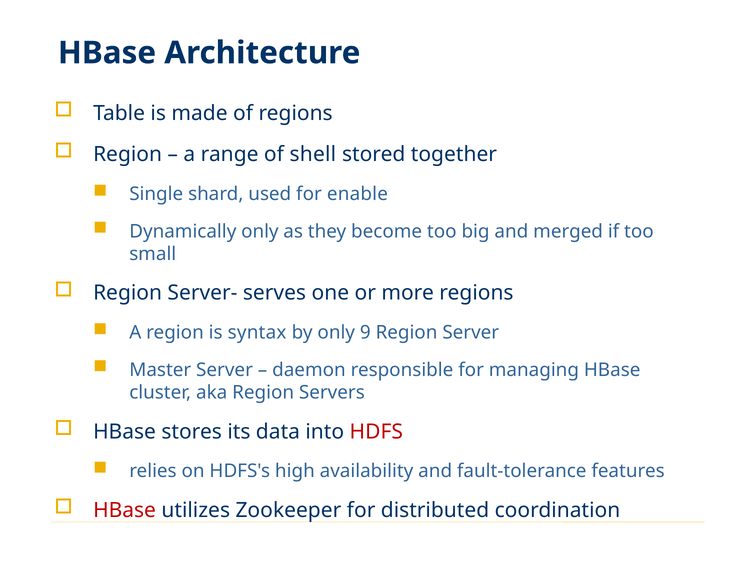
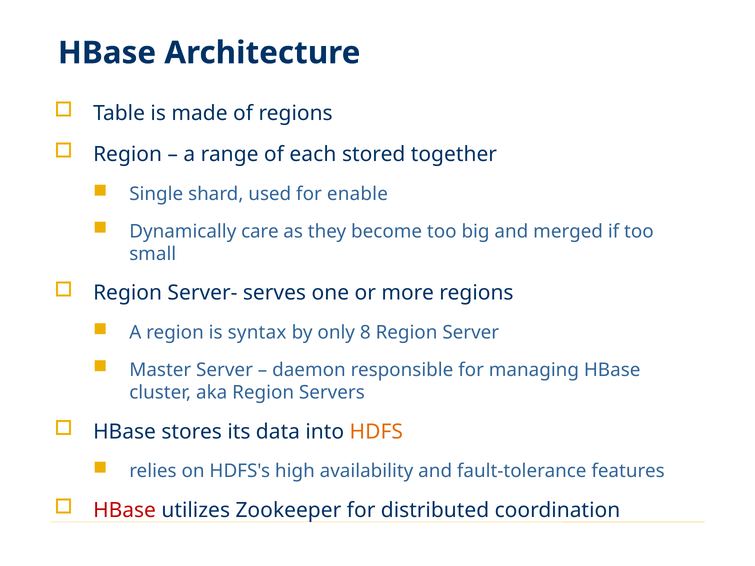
shell: shell -> each (313, 155)
Dynamically only: only -> care (260, 231)
9: 9 -> 8 (365, 333)
HDFS colour: red -> orange (376, 432)
